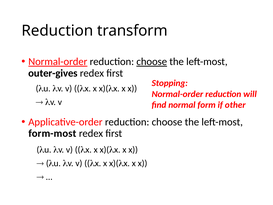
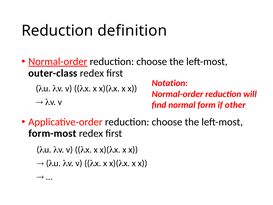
transform: transform -> definition (132, 31)
choose underline: present -> none (152, 62)
outer-gives: outer-gives -> outer-class (53, 73)
Stopping: Stopping -> Notation (170, 83)
